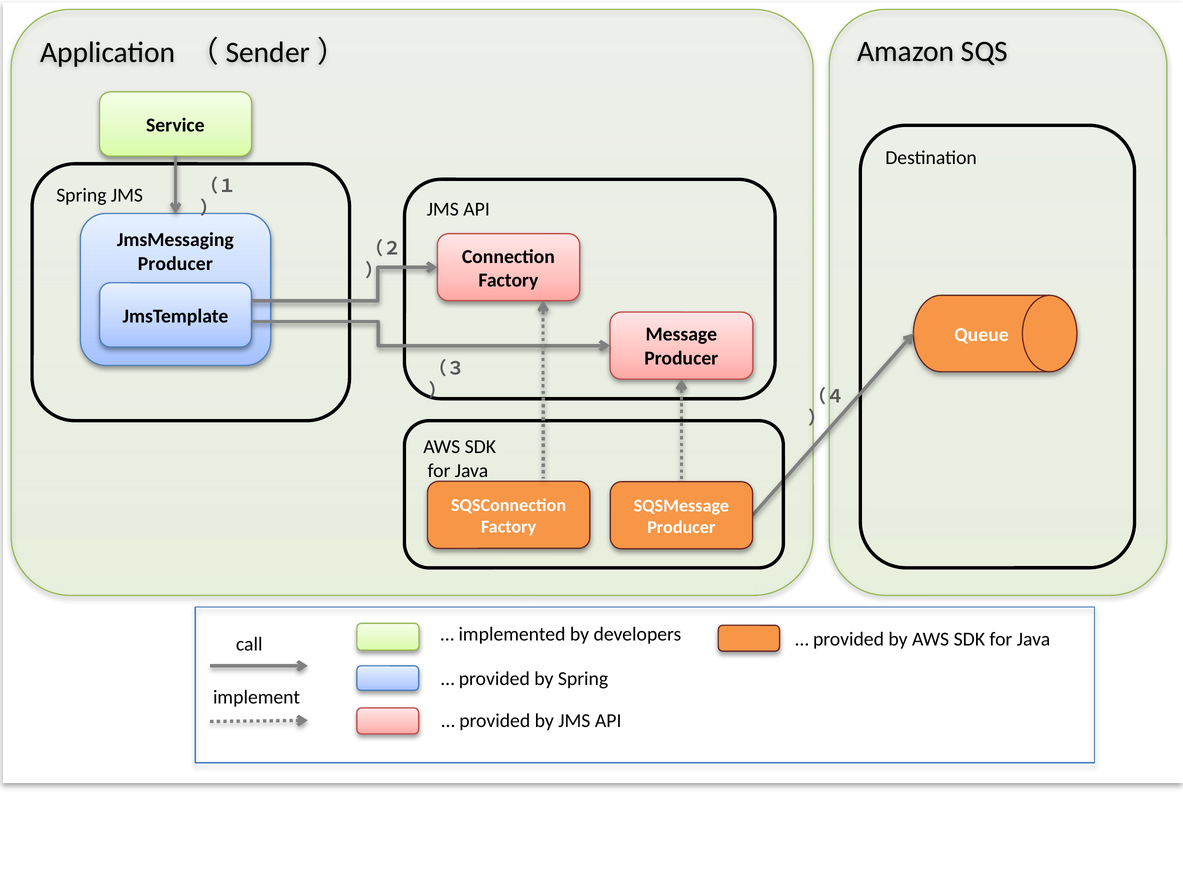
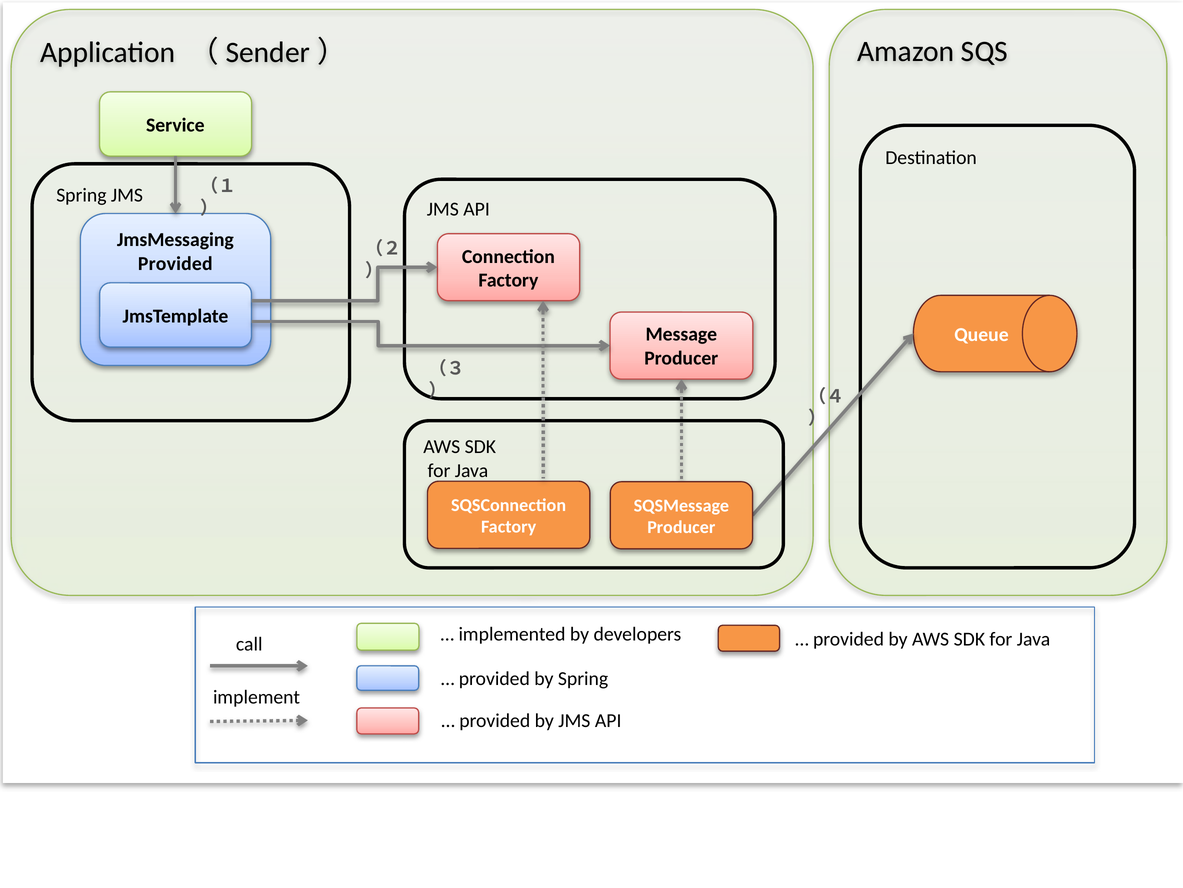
Producer: Producer -> Provided (175, 263)
